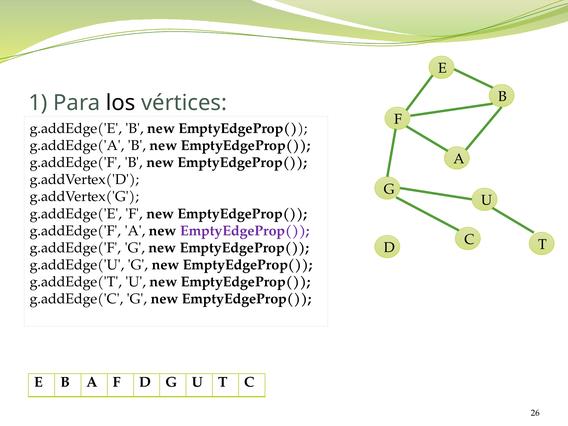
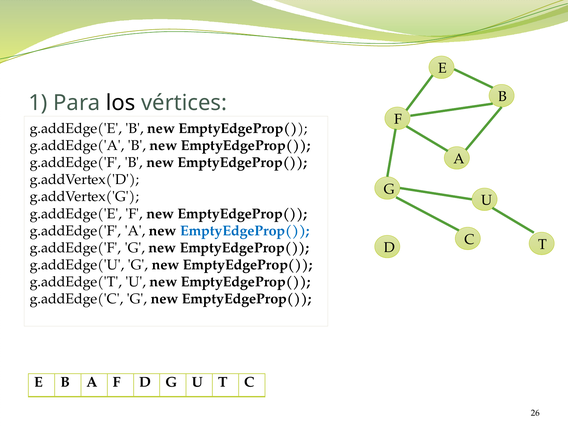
EmptyEdgeProp( colour: purple -> blue (245, 231)
